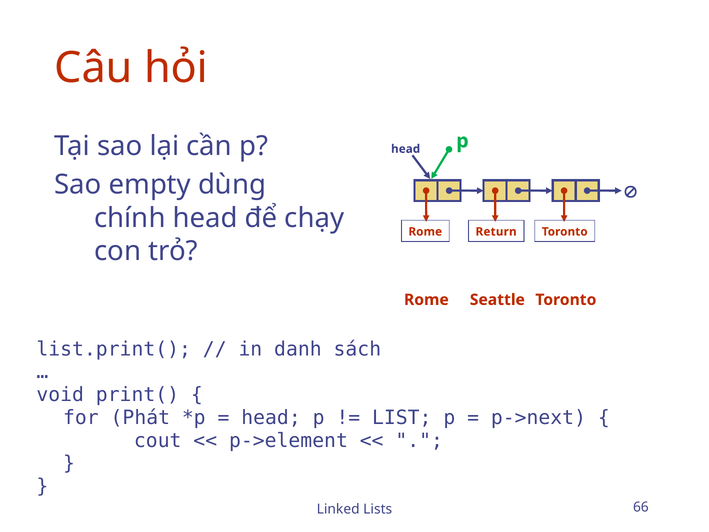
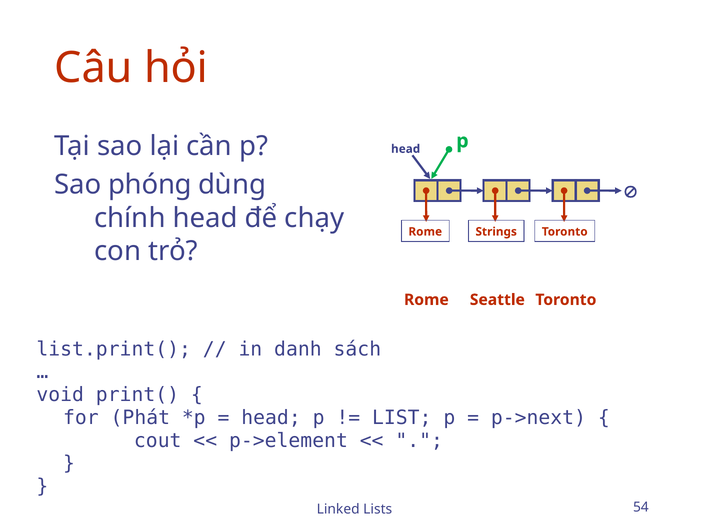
empty: empty -> phóng (150, 185)
Return: Return -> Strings (496, 232)
66: 66 -> 54 (641, 507)
